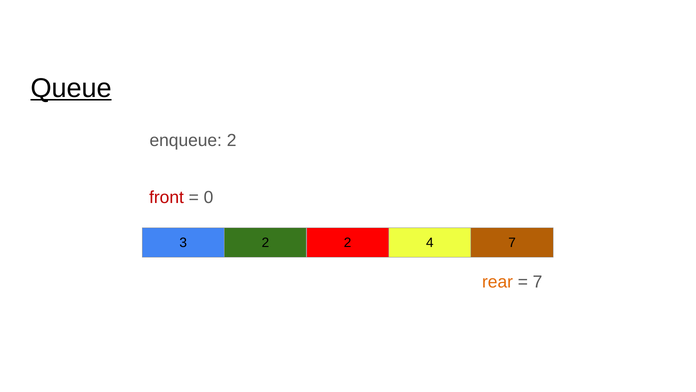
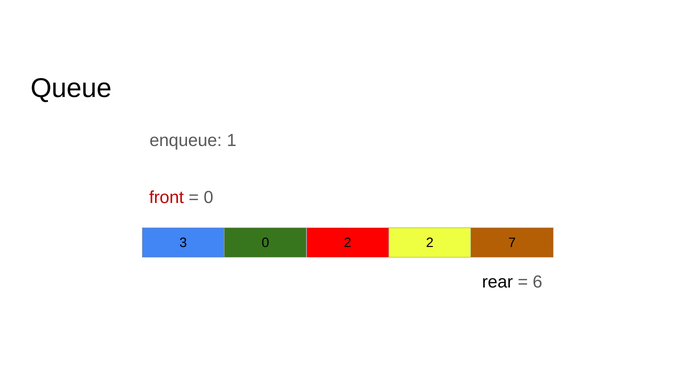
Queue underline: present -> none (71, 88)
enqueue 2: 2 -> 1 (232, 140)
3 2: 2 -> 0 (265, 242)
2 4: 4 -> 2 (430, 242)
rear colour: orange -> black (498, 282)
7: 7 -> 6 (538, 282)
